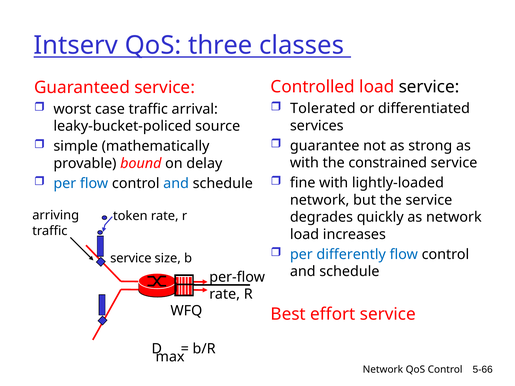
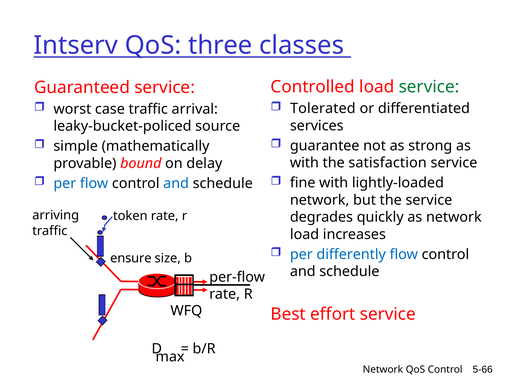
service colour: black -> green (429, 87)
constrained: constrained -> satisfaction (388, 163)
service: service -> ensure (131, 258)
